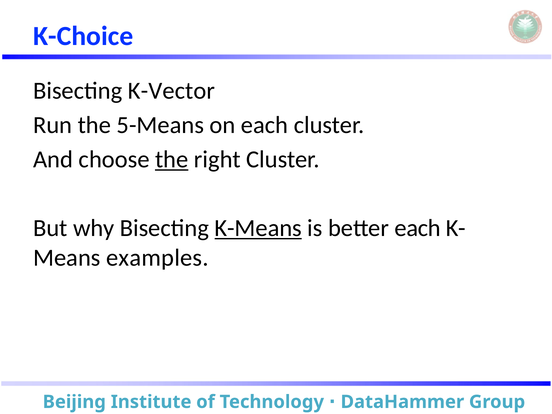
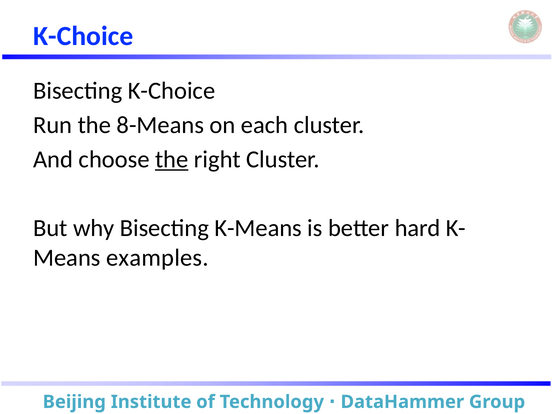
Bisecting K-Vector: K-Vector -> K-Choice (172, 91)
5-Means: 5-Means -> 8-Means (160, 125)
K-Means underline: present -> none (258, 228)
better each: each -> hard (418, 228)
